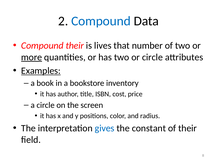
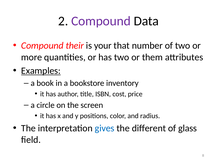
Compound colour: blue -> purple (101, 21)
lives: lives -> your (103, 46)
more underline: present -> none (32, 57)
or circle: circle -> them (152, 57)
constant: constant -> different (149, 128)
of their: their -> glass (188, 128)
